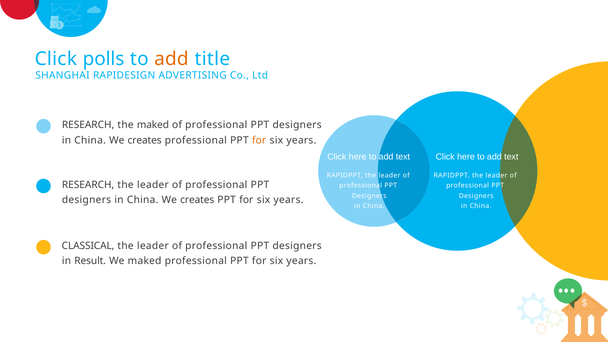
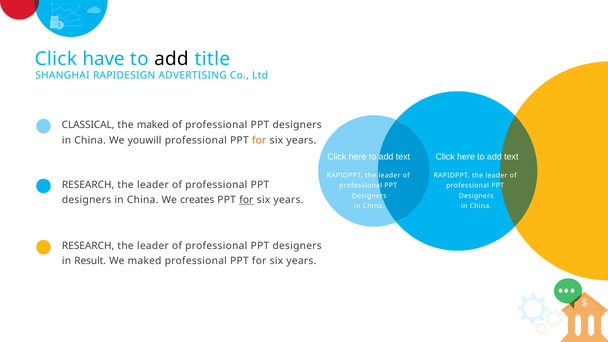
polls: polls -> have (104, 59)
add colour: orange -> black (171, 59)
RESEARCH: RESEARCH -> CLASSICAL (88, 125)
creates: creates -> youwill (145, 140)
for underline: none -> present (246, 200)
CLASSICAL: CLASSICAL -> RESEARCH (88, 246)
